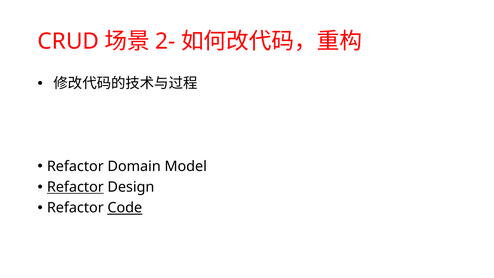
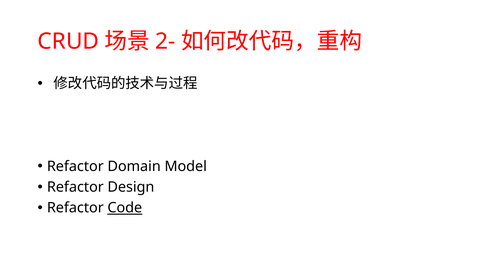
Refactor underline: present -> none (75, 187)
